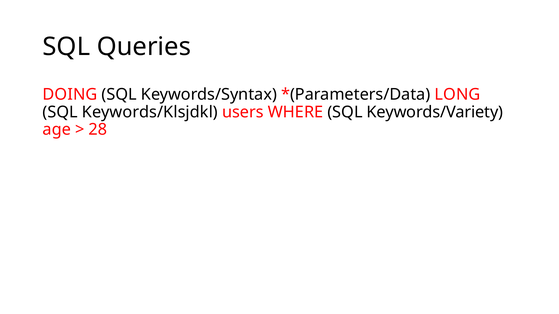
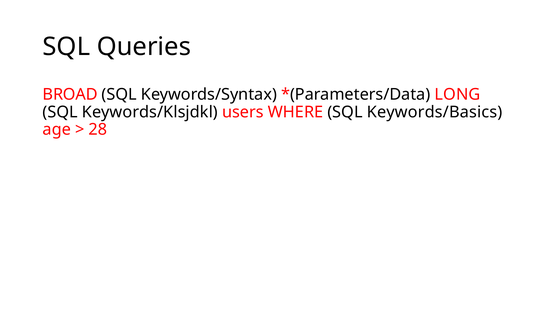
DOING: DOING -> BROAD (70, 95)
Keywords/Variety: Keywords/Variety -> Keywords/Basics (435, 112)
